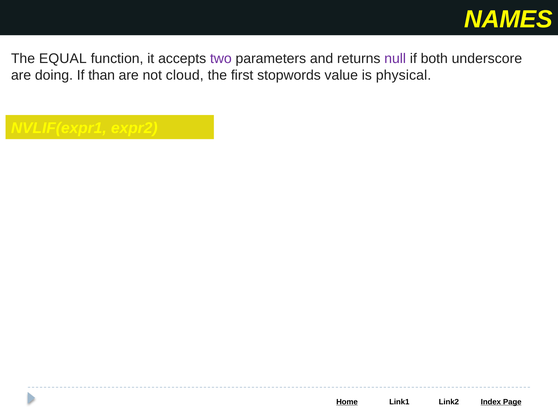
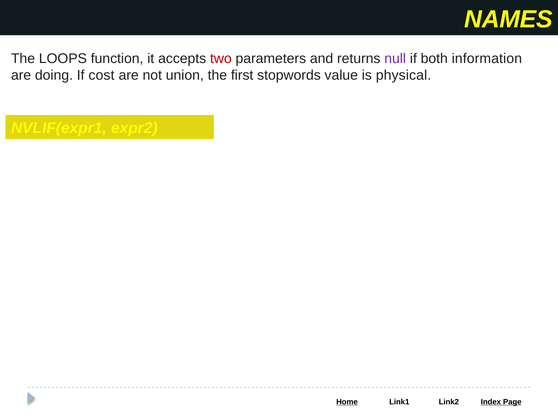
EQUAL: EQUAL -> LOOPS (63, 59)
two colour: purple -> red (221, 59)
underscore: underscore -> information (487, 59)
than: than -> cost (101, 75)
cloud: cloud -> union (185, 75)
